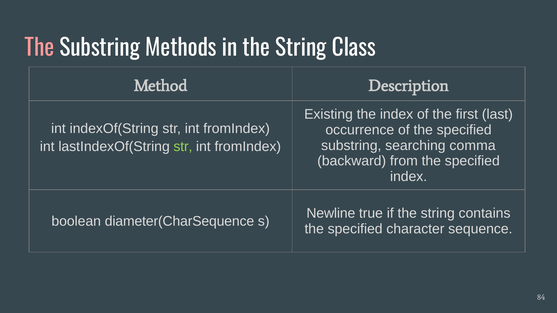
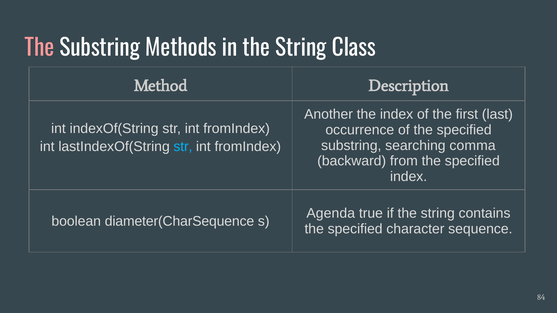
Existing: Existing -> Another (329, 114)
str colour: light green -> light blue (183, 147)
Newline: Newline -> Agenda (331, 214)
